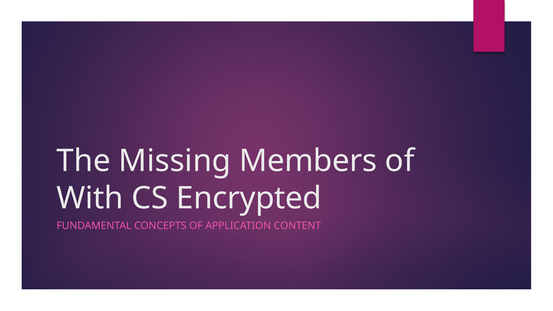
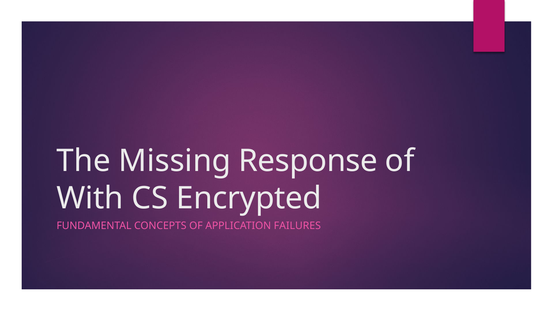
Members: Members -> Response (308, 161)
CONTENT: CONTENT -> FAILURES (297, 226)
